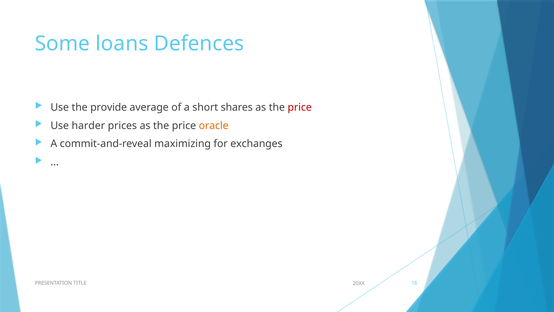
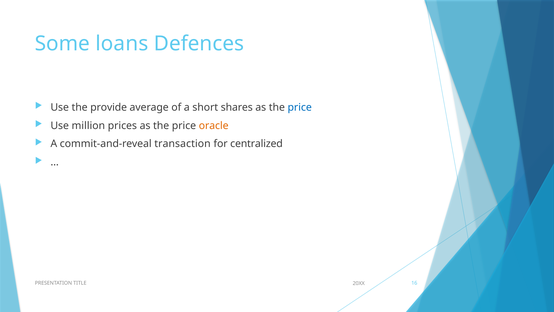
price colour: red -> blue (300, 107)
harder: harder -> million (88, 125)
maximizing: maximizing -> transaction (183, 144)
exchanges: exchanges -> centralized (257, 144)
